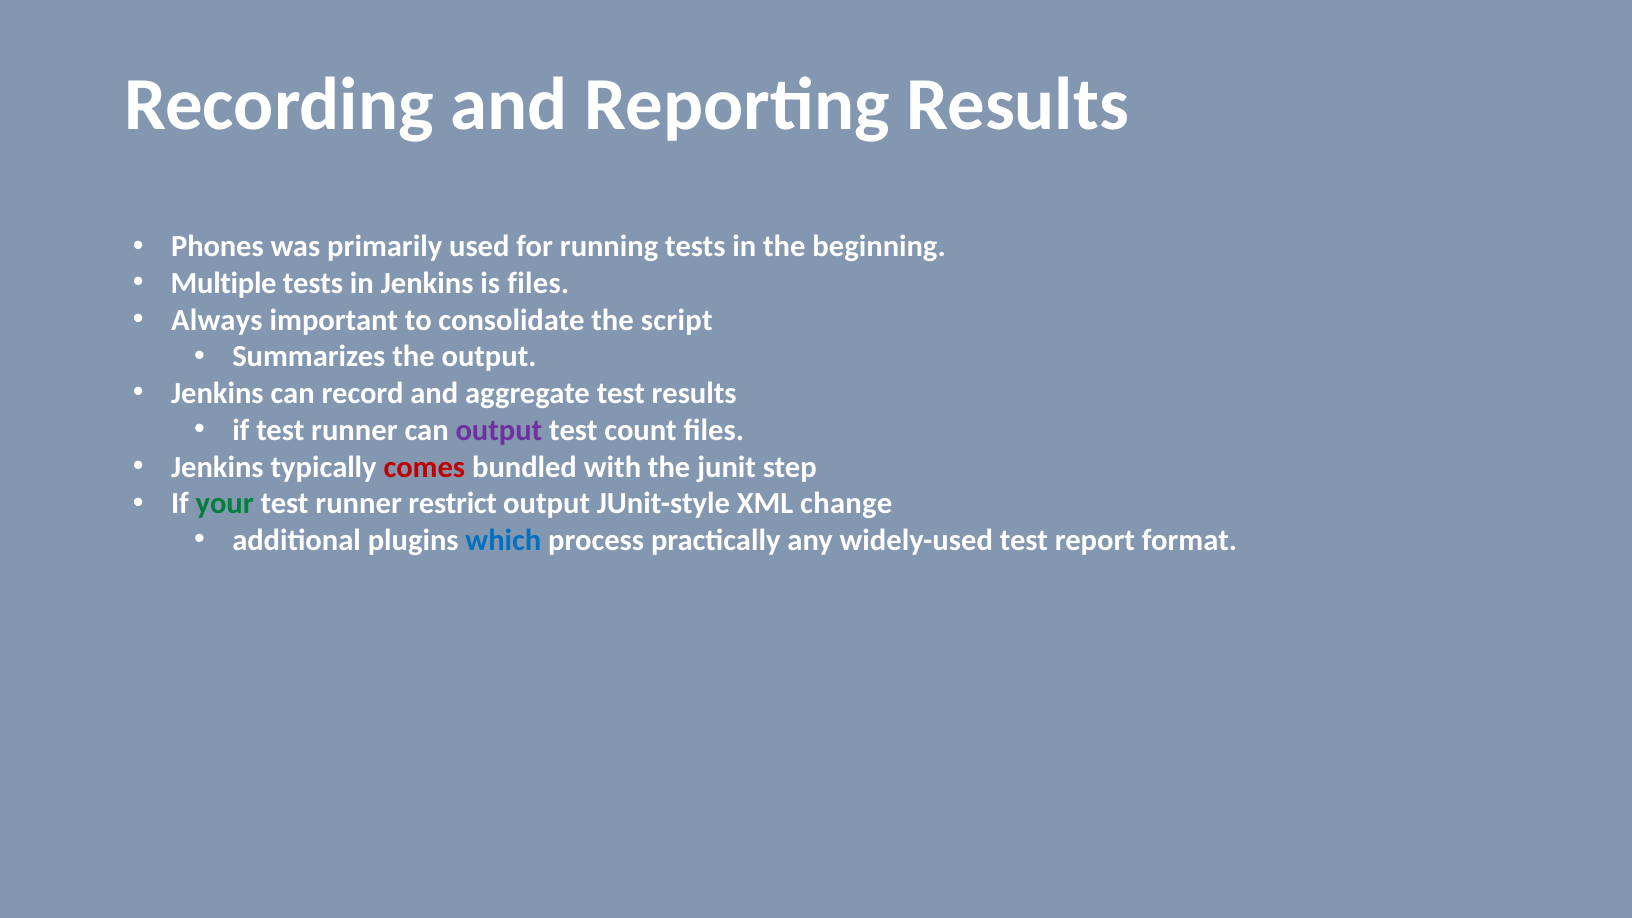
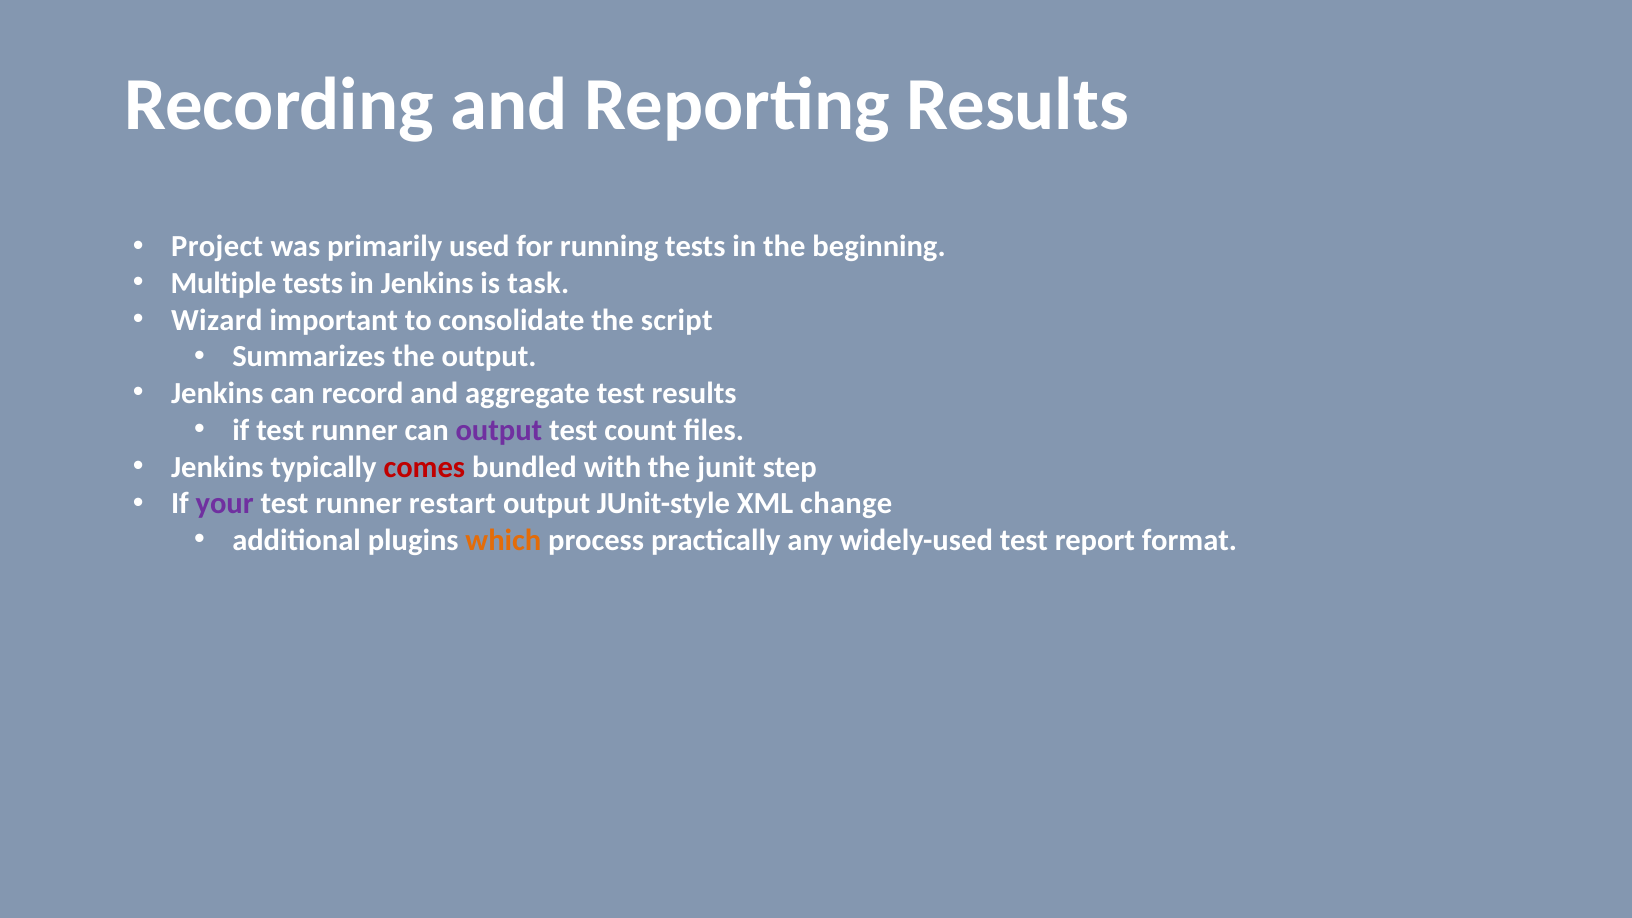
Phones: Phones -> Project (217, 247)
is files: files -> task (538, 283)
Always: Always -> Wizard (217, 320)
your colour: green -> purple (225, 504)
restrict: restrict -> restart (452, 504)
which colour: blue -> orange (503, 540)
